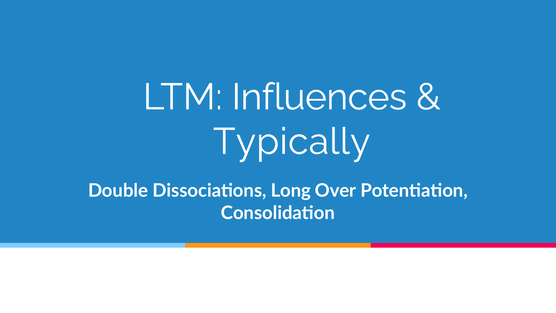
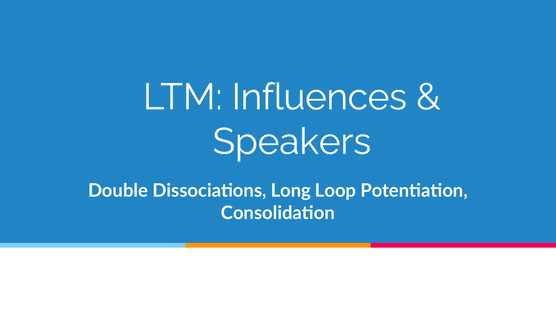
Typically: Typically -> Speakers (292, 142)
Over: Over -> Loop (336, 191)
